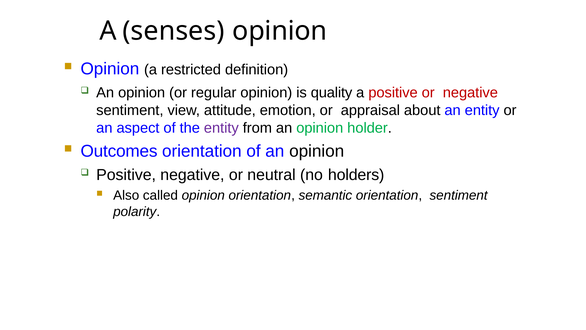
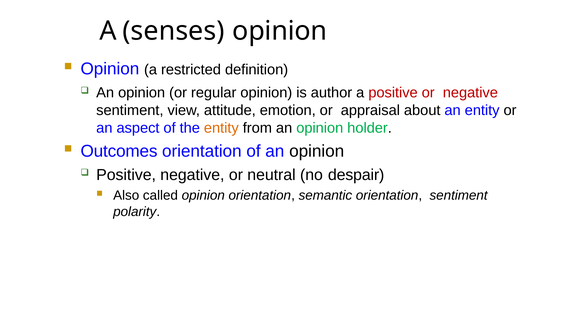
quality: quality -> author (331, 93)
entity colour: purple -> orange (221, 128)
holders: holders -> despair (356, 175)
